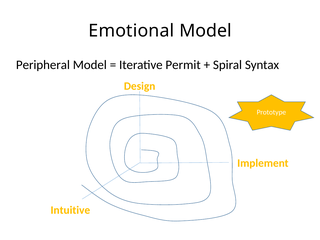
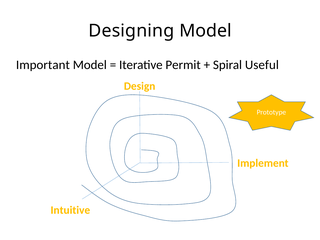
Emotional: Emotional -> Designing (131, 31)
Peripheral: Peripheral -> Important (43, 65)
Syntax: Syntax -> Useful (262, 65)
